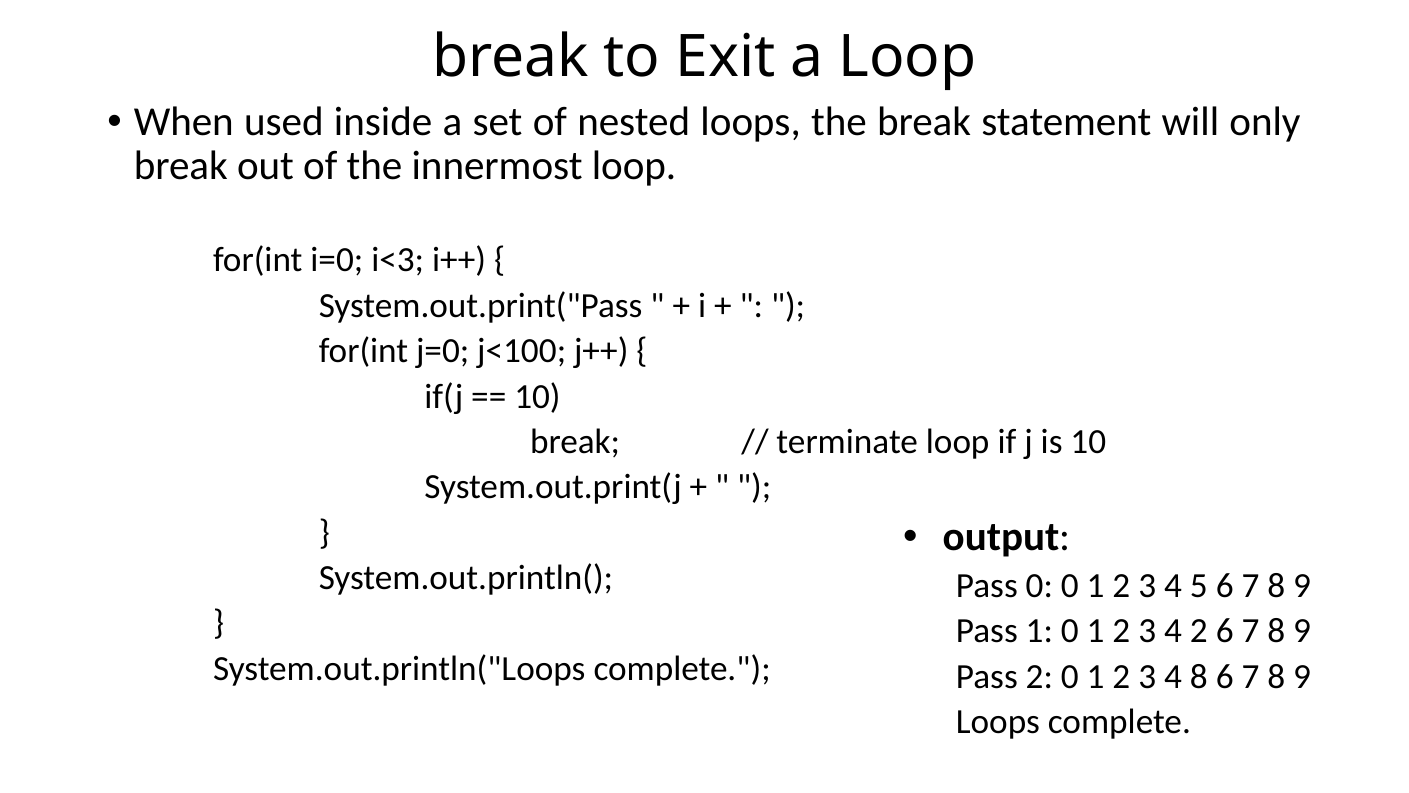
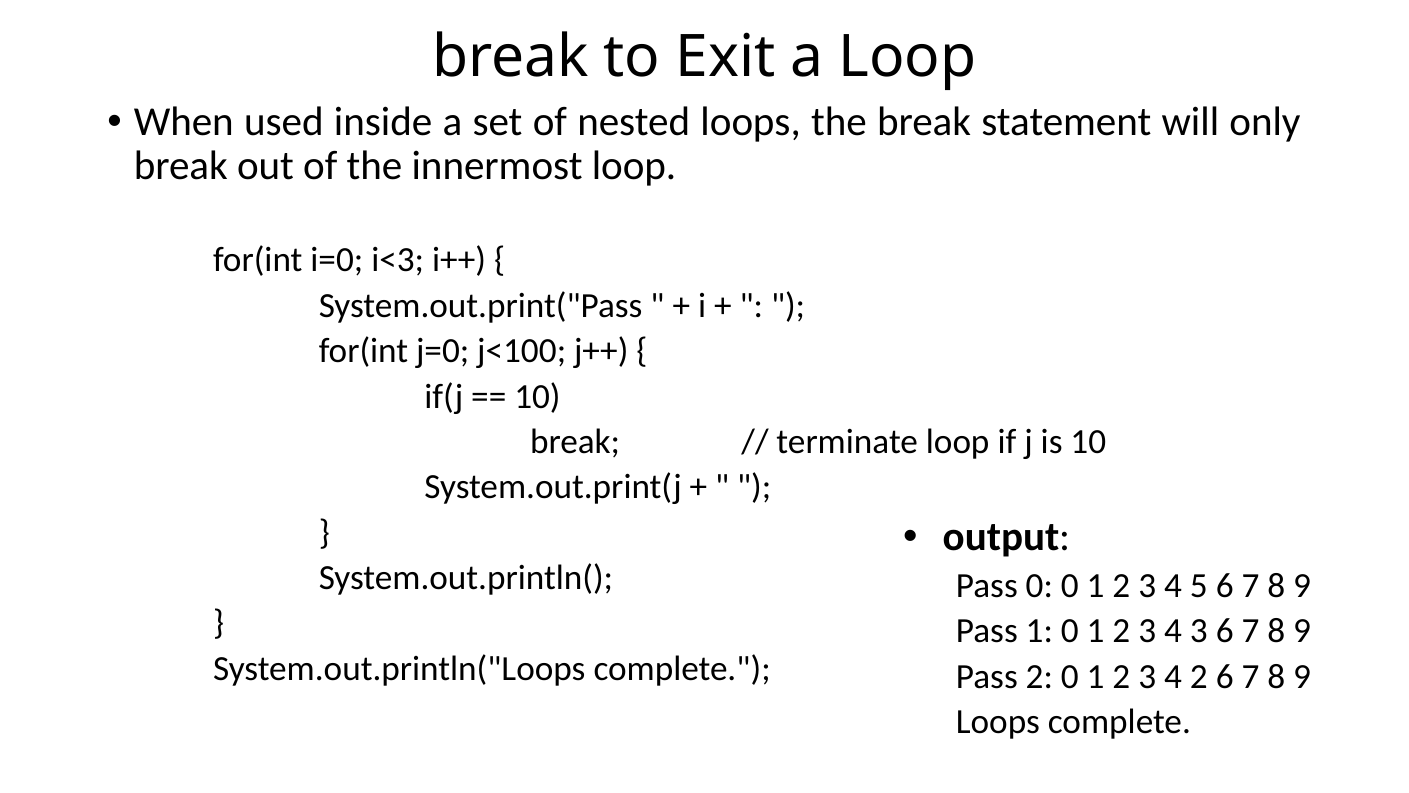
4 2: 2 -> 3 (1199, 631)
4 8: 8 -> 2 (1199, 676)
